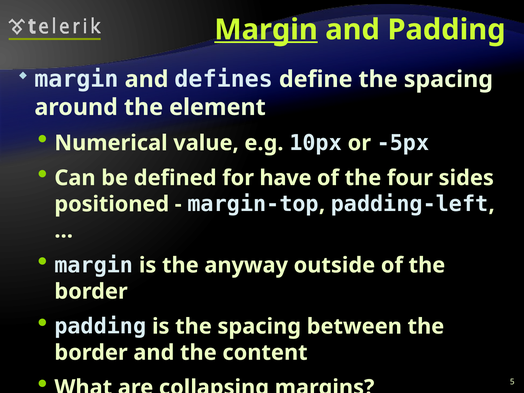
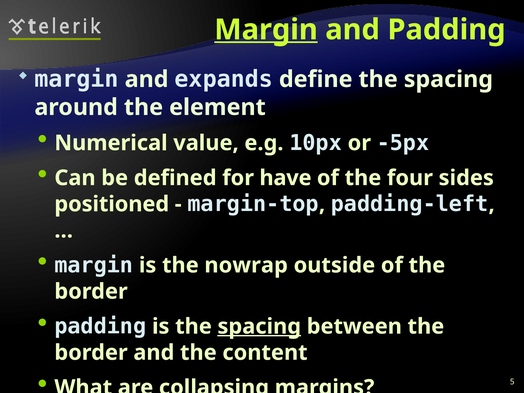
defines: defines -> expands (224, 79)
anyway: anyway -> nowrap (246, 265)
spacing underline: none -> present (259, 326)
